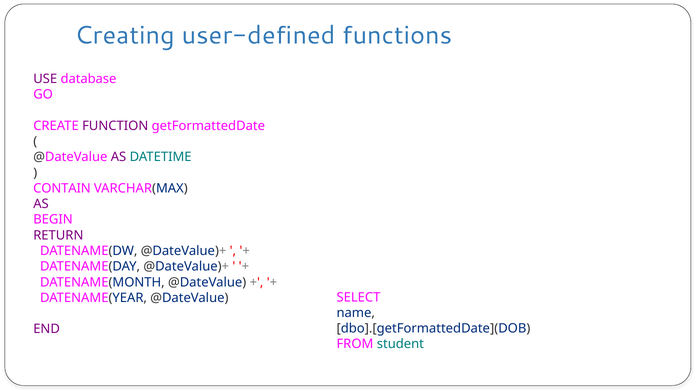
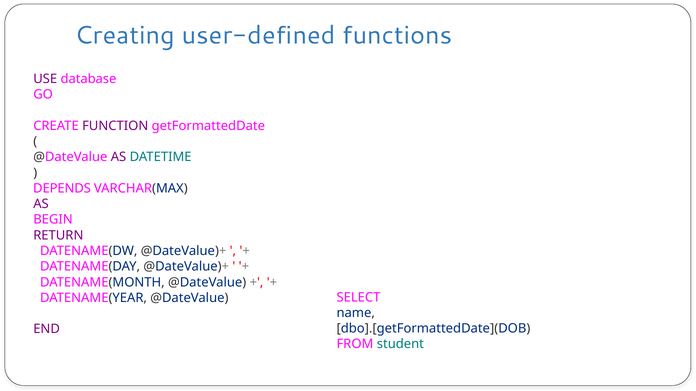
CONTAIN: CONTAIN -> DEPENDS (62, 189)
